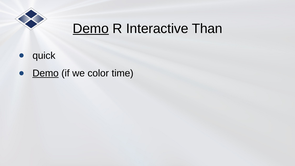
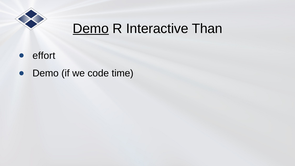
quick: quick -> effort (44, 56)
Demo underline: present -> none (46, 73)
color: color -> code (98, 73)
